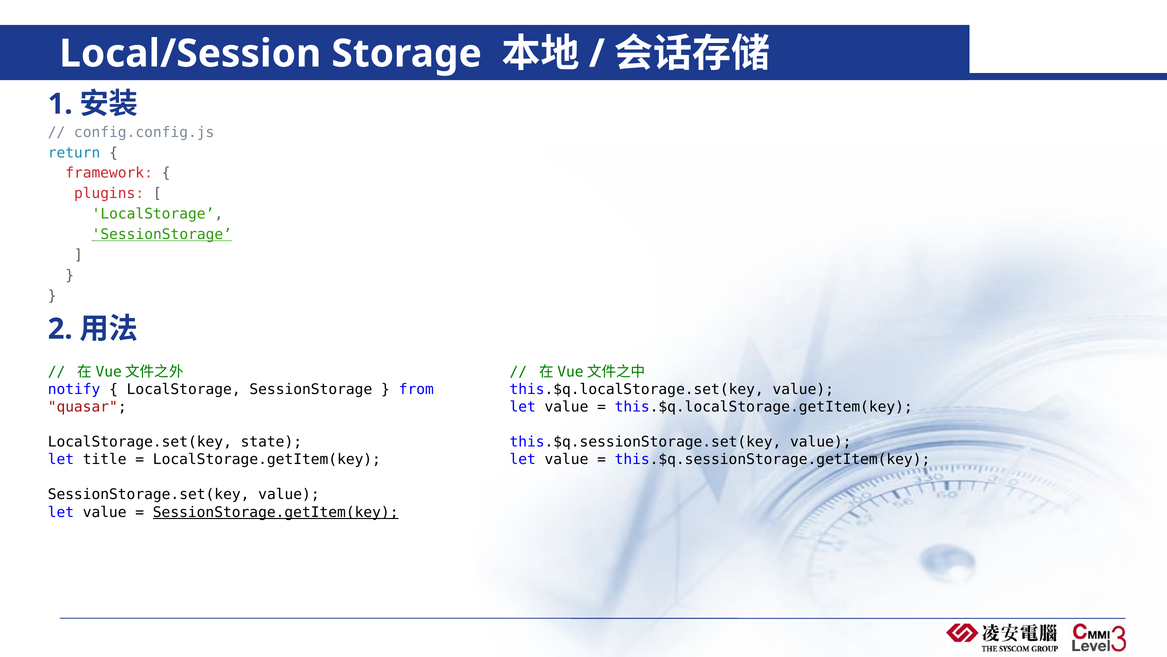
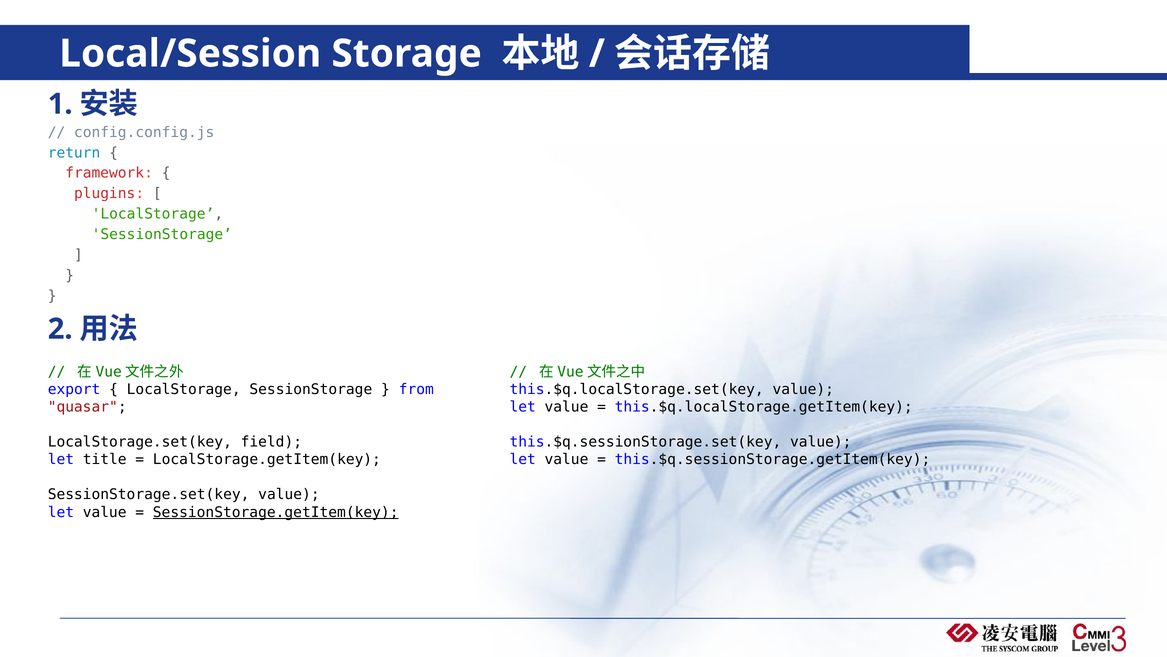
SessionStorage underline: present -> none (162, 234)
notify: notify -> export (74, 389)
state: state -> field (271, 442)
